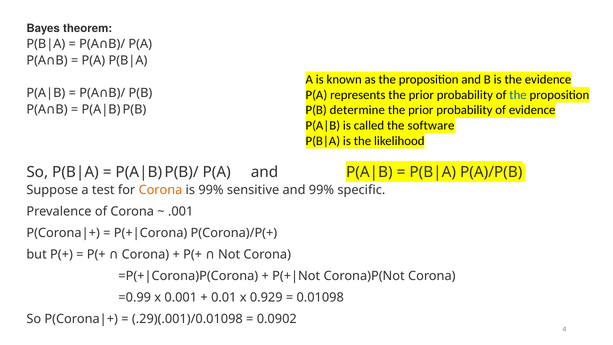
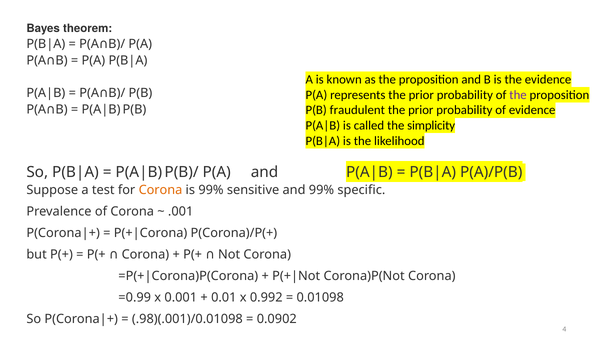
the colour: blue -> purple (518, 95)
determine: determine -> fraudulent (357, 110)
software: software -> simplicity (431, 125)
0.929: 0.929 -> 0.992 (266, 297)
.29)(.001)/0.01098: .29)(.001)/0.01098 -> .98)(.001)/0.01098 (187, 319)
